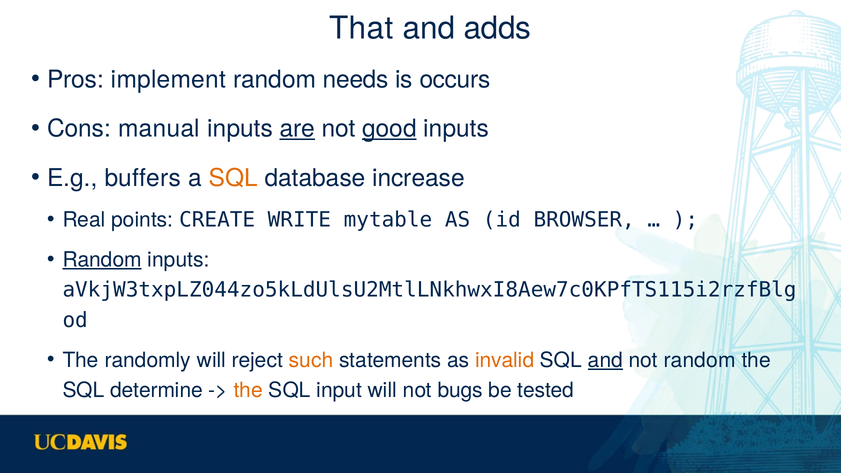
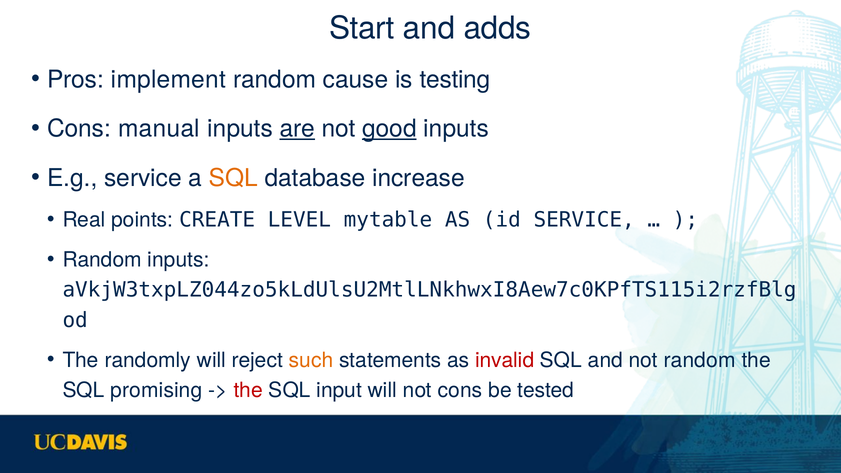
That: That -> Start (362, 28)
needs: needs -> cause (356, 80)
occurs: occurs -> testing (455, 80)
E.g buffers: buffers -> service (143, 178)
WRITE: WRITE -> LEVEL (299, 220)
id BROWSER: BROWSER -> SERVICE (584, 220)
Random underline: present -> none (102, 260)
invalid colour: orange -> red (505, 360)
and underline: present -> none (605, 360)
determine: determine -> promising (156, 390)
the colour: orange -> red (248, 390)
not bugs: bugs -> cons (460, 390)
